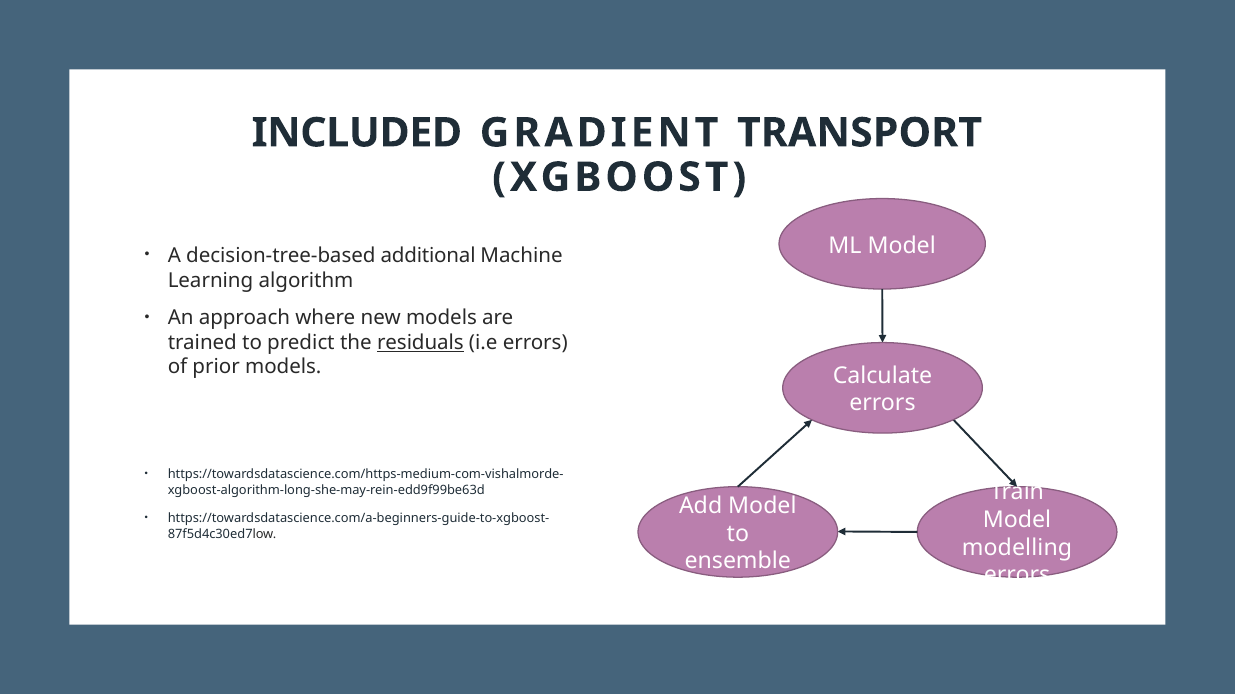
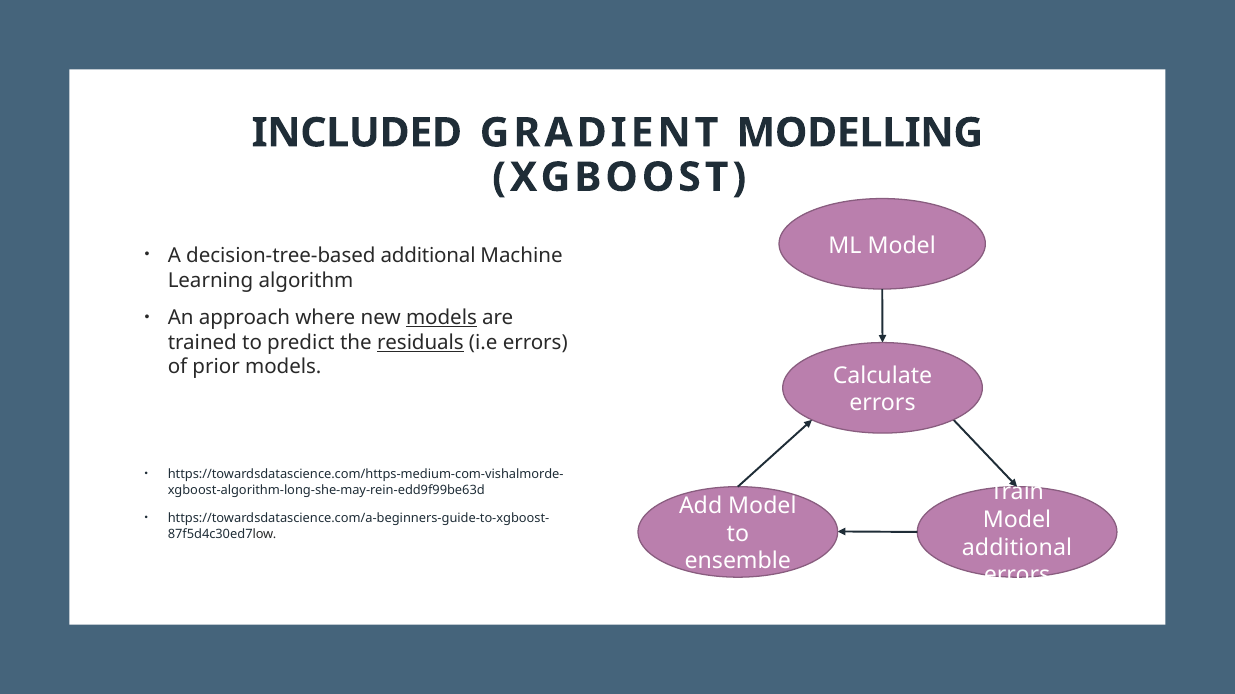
TRANSPORT: TRANSPORT -> MODELLING (860, 133)
models underline: none -> present (441, 318)
modelling: modelling -> additional (1017, 548)
